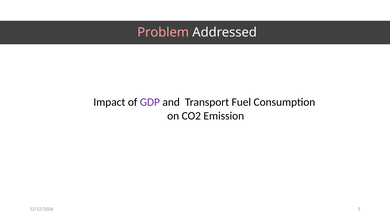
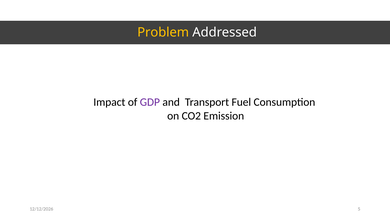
Problem colour: pink -> yellow (163, 32)
